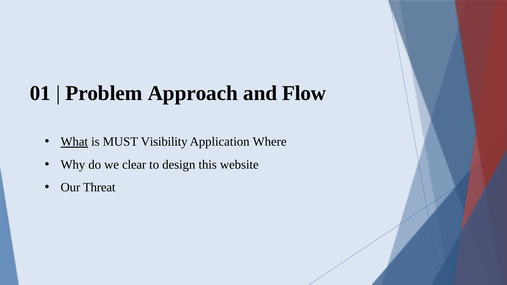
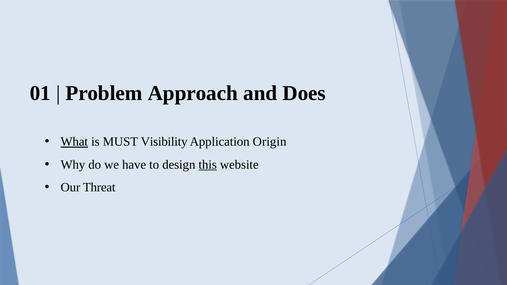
Flow: Flow -> Does (304, 93)
Where: Where -> Origin (270, 142)
clear: clear -> have (134, 165)
this underline: none -> present (208, 165)
